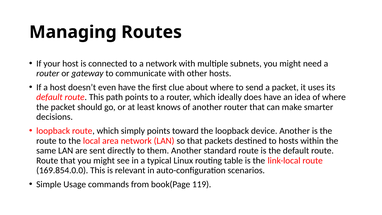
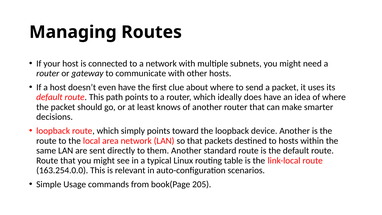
169.854.0.0: 169.854.0.0 -> 163.254.0.0 (62, 170)
119: 119 -> 205 (202, 184)
